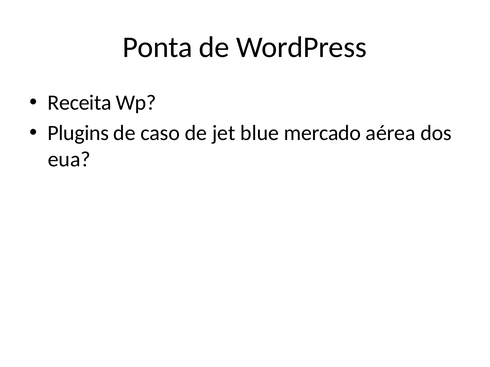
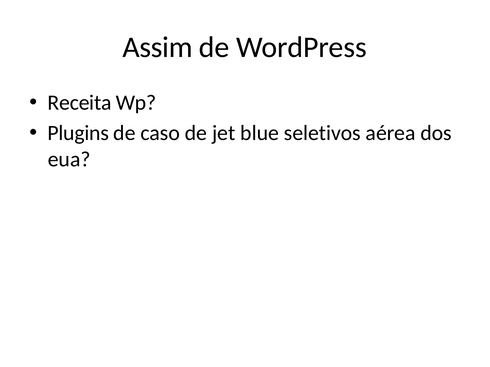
Ponta: Ponta -> Assim (158, 47)
mercado: mercado -> seletivos (322, 133)
